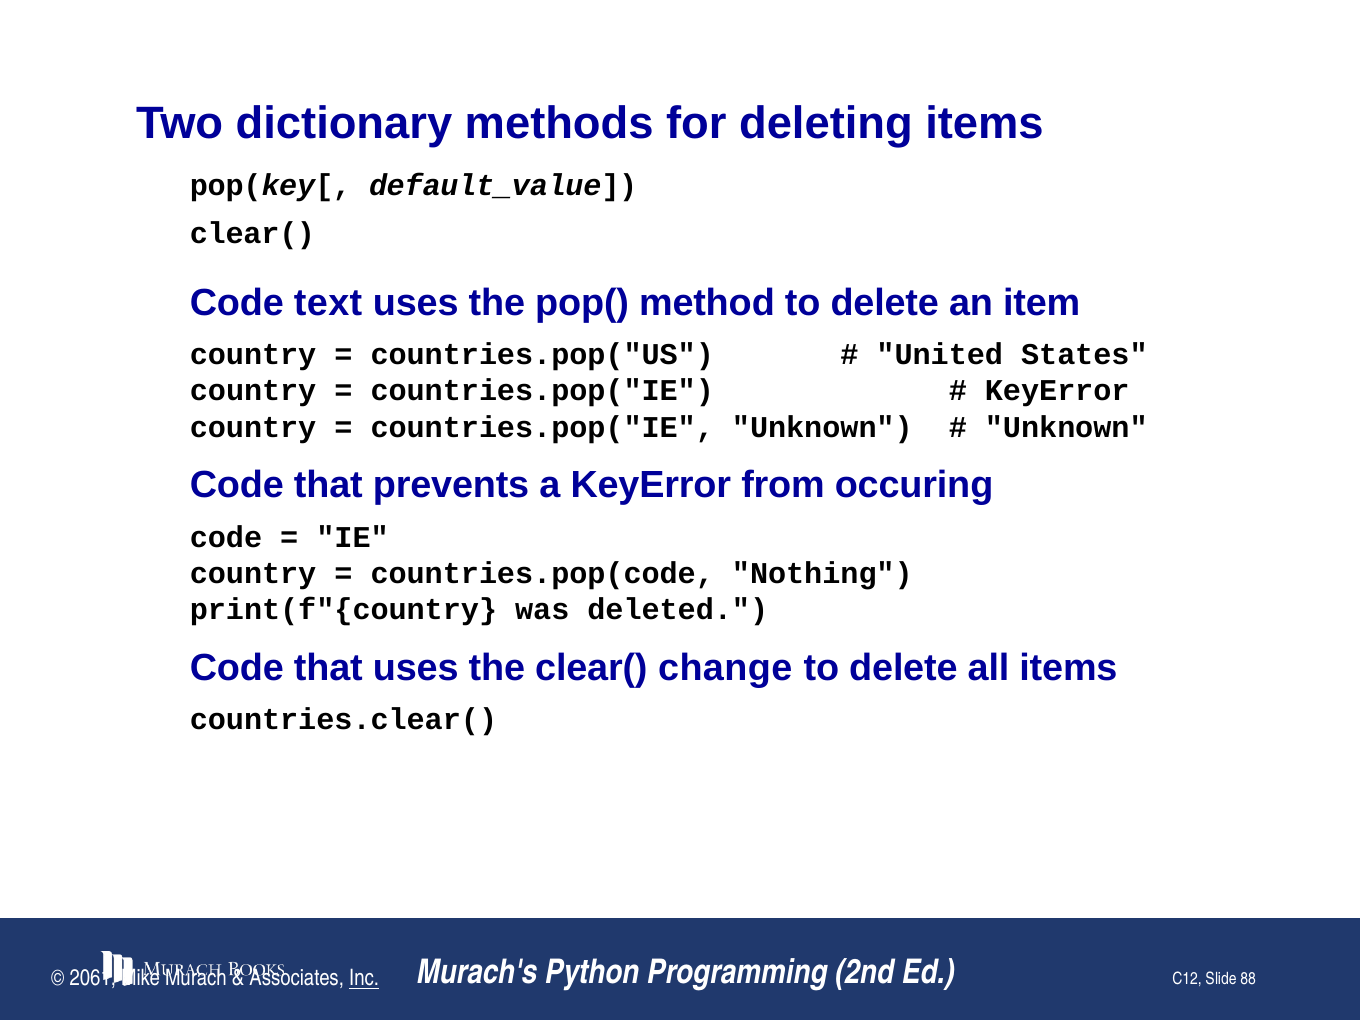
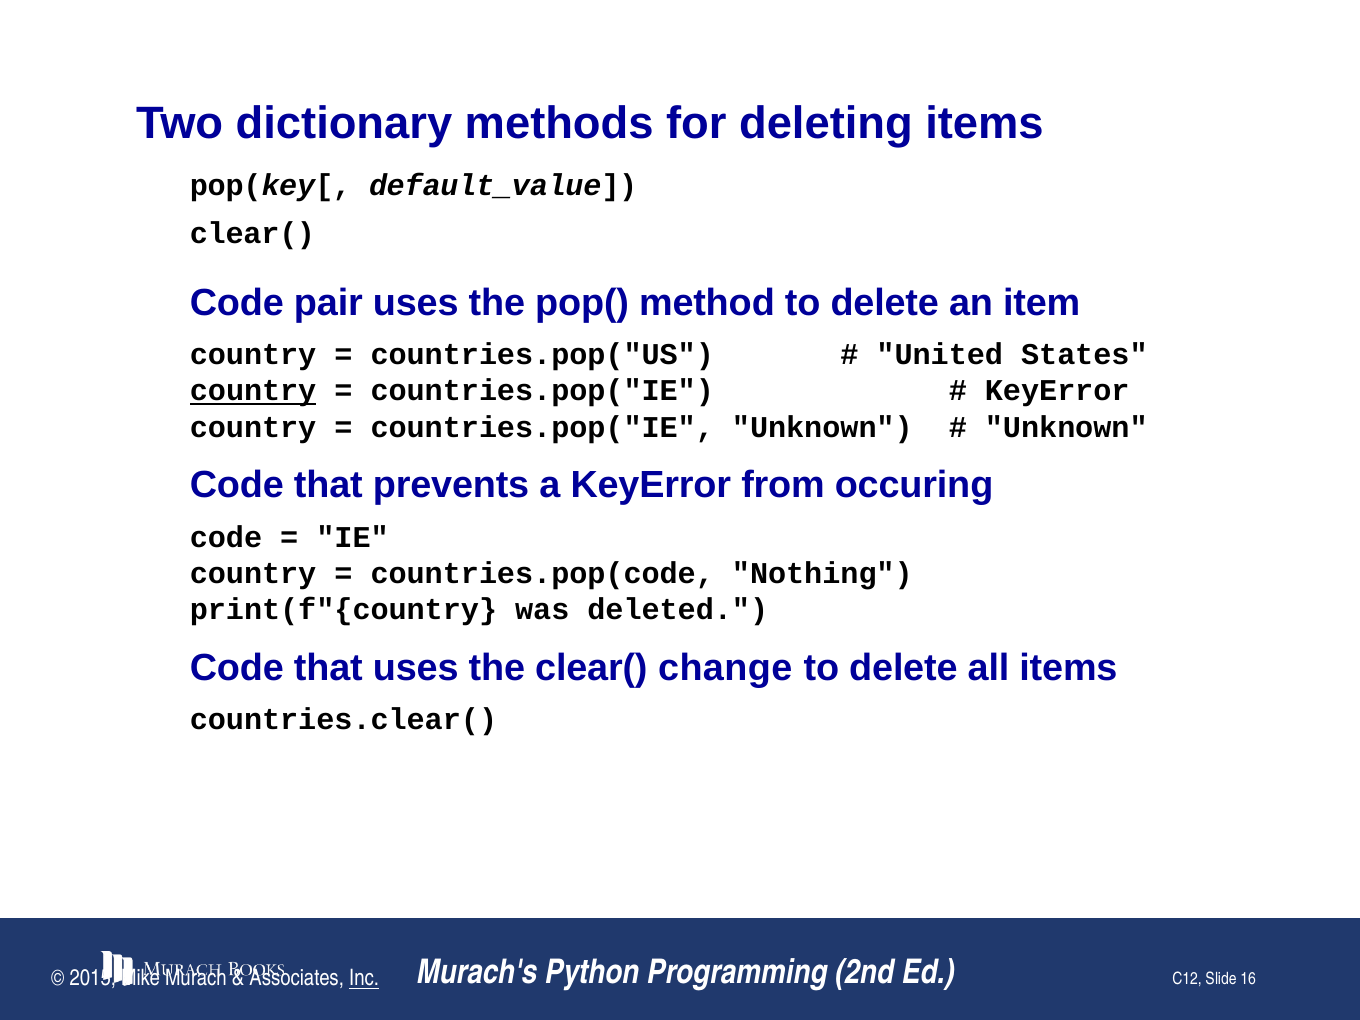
text: text -> pair (328, 303)
country underline: none -> present (253, 391)
2061: 2061 -> 2015 (93, 978)
88: 88 -> 16 (1248, 979)
